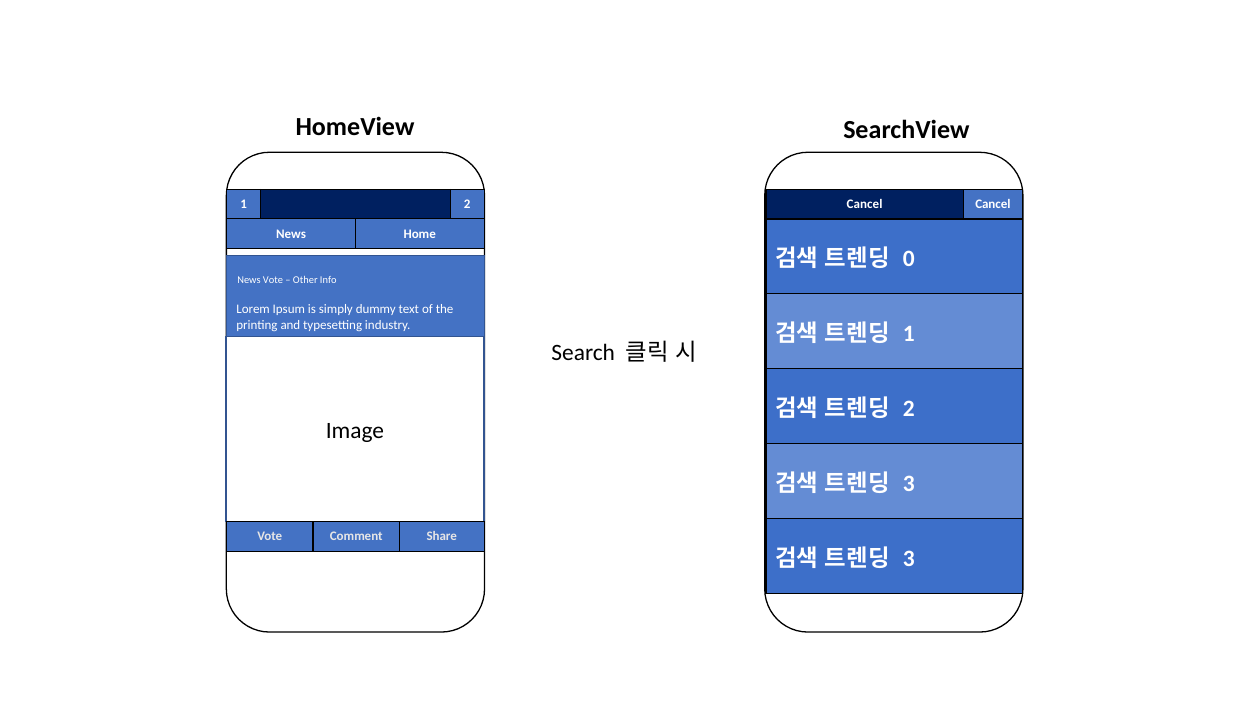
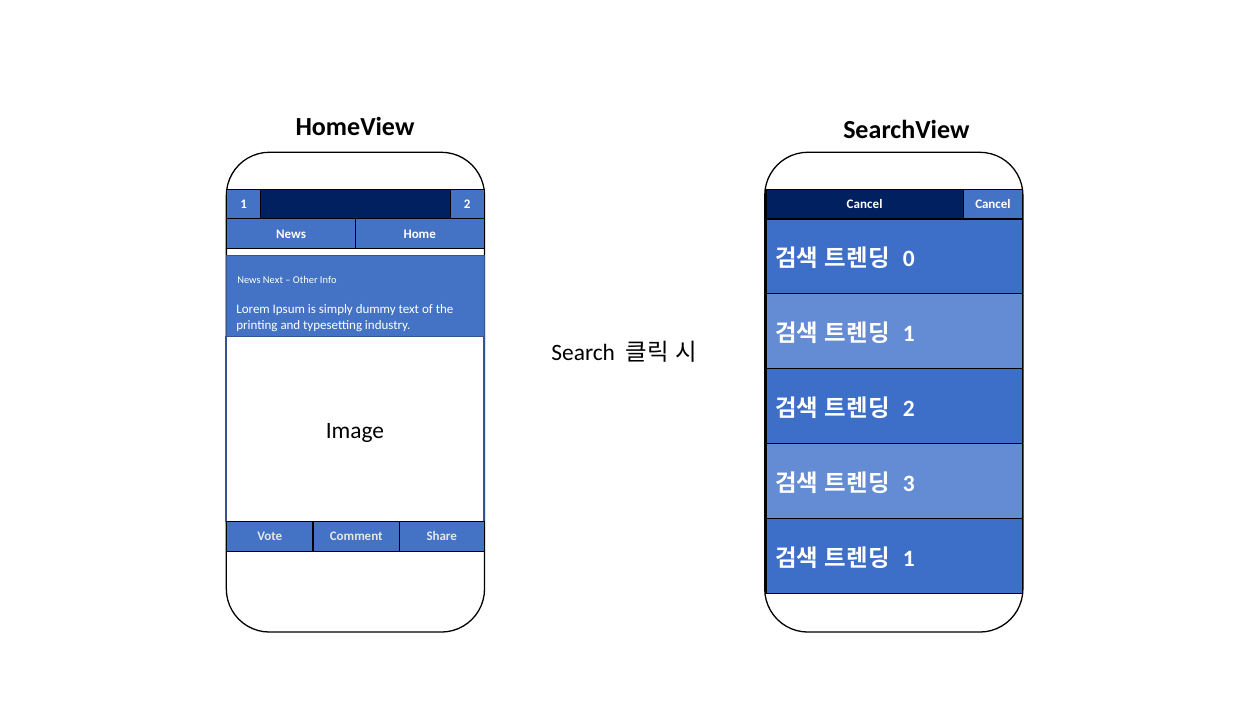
News Vote: Vote -> Next (273, 280)
3: 3 -> 1 (909, 558)
